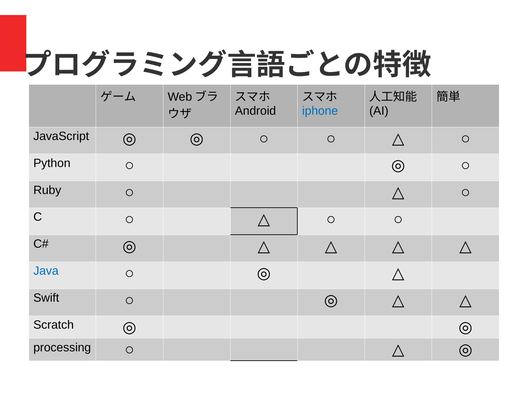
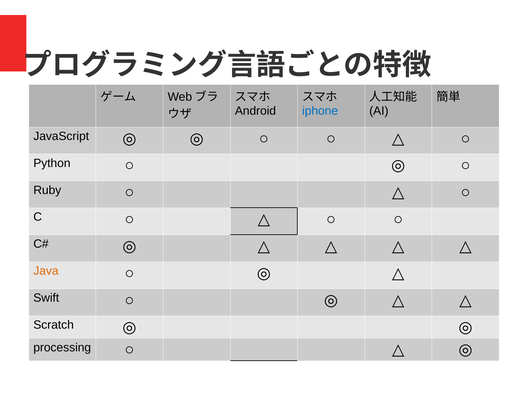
Java colour: blue -> orange (46, 271)
